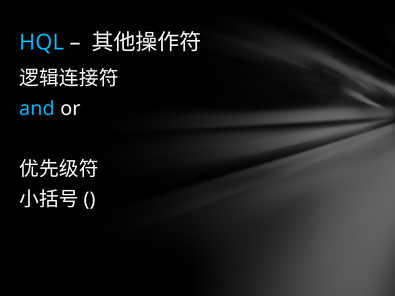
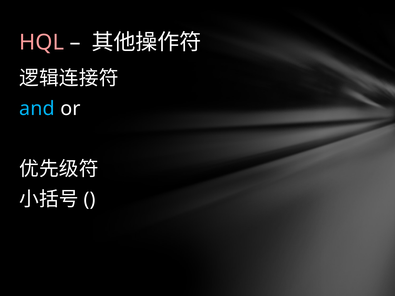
HQL colour: light blue -> pink (42, 42)
